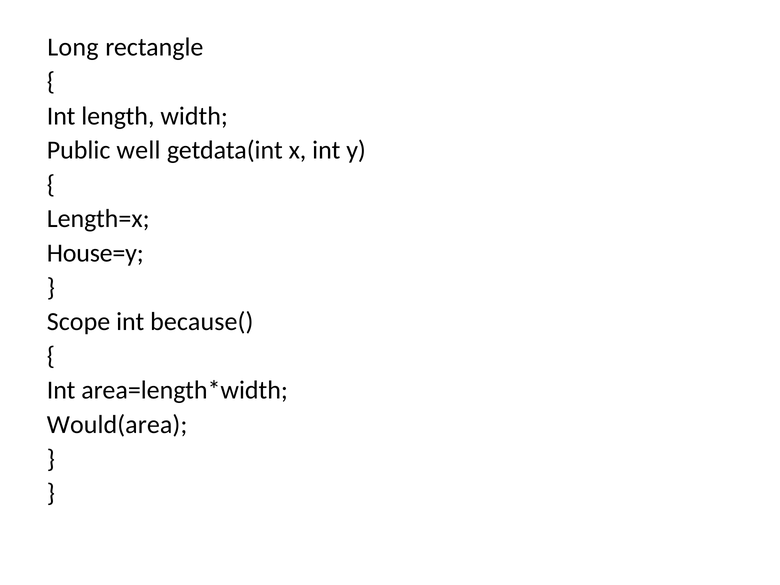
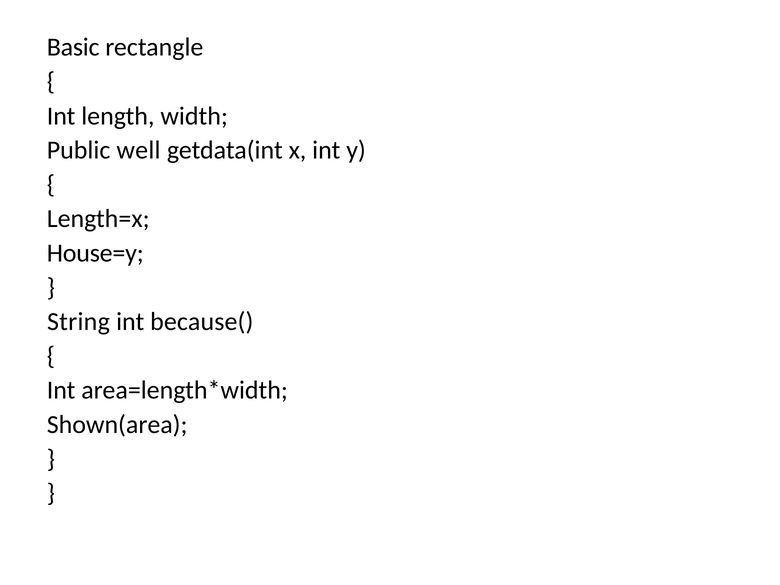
Long: Long -> Basic (73, 47)
Scope: Scope -> String (78, 322)
Would(area: Would(area -> Shown(area (117, 425)
